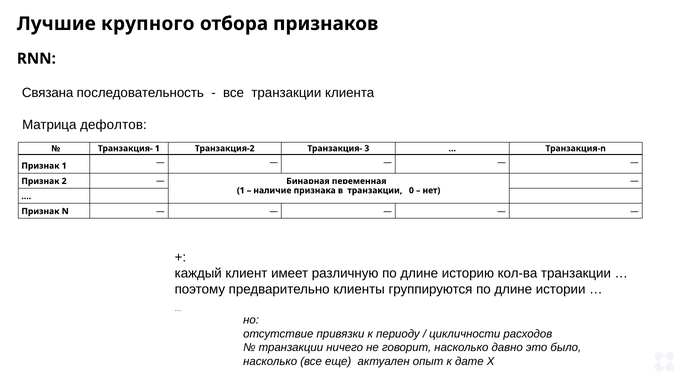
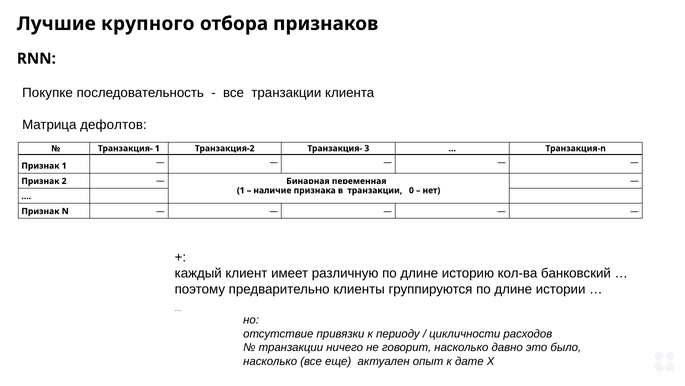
Связана: Связана -> Покупке (48, 93)
кол-ва транзакции: транзакции -> банковский (576, 273)
